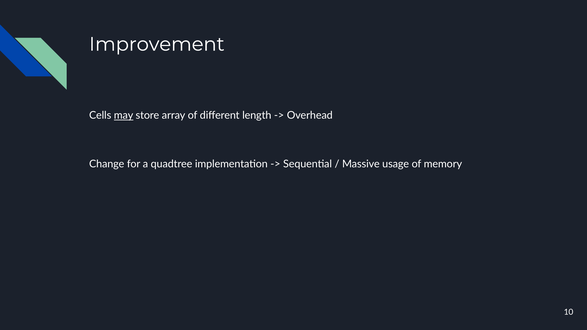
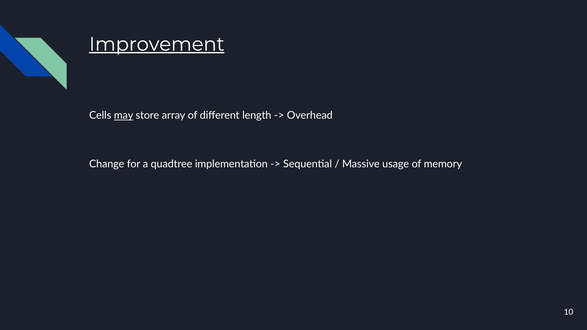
Improvement underline: none -> present (157, 44)
